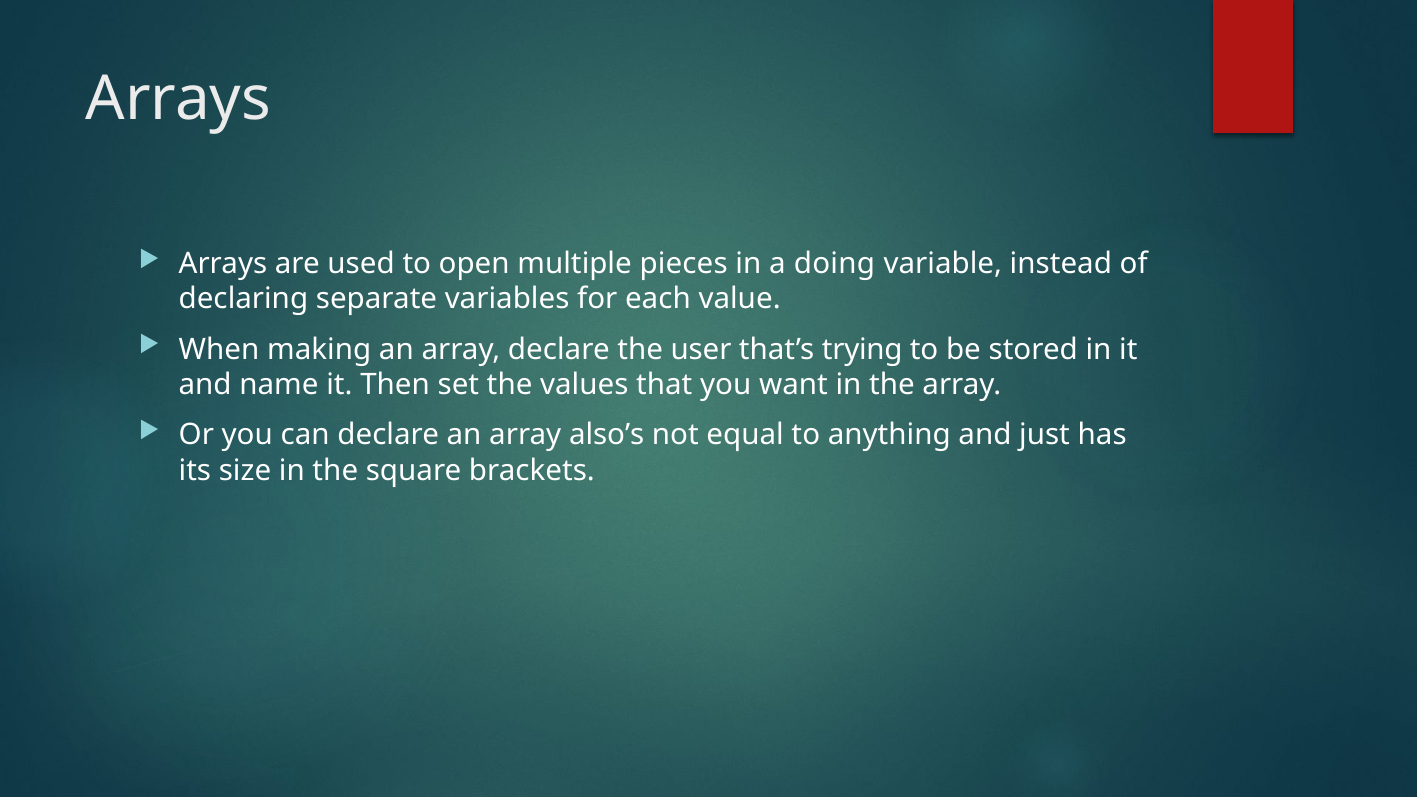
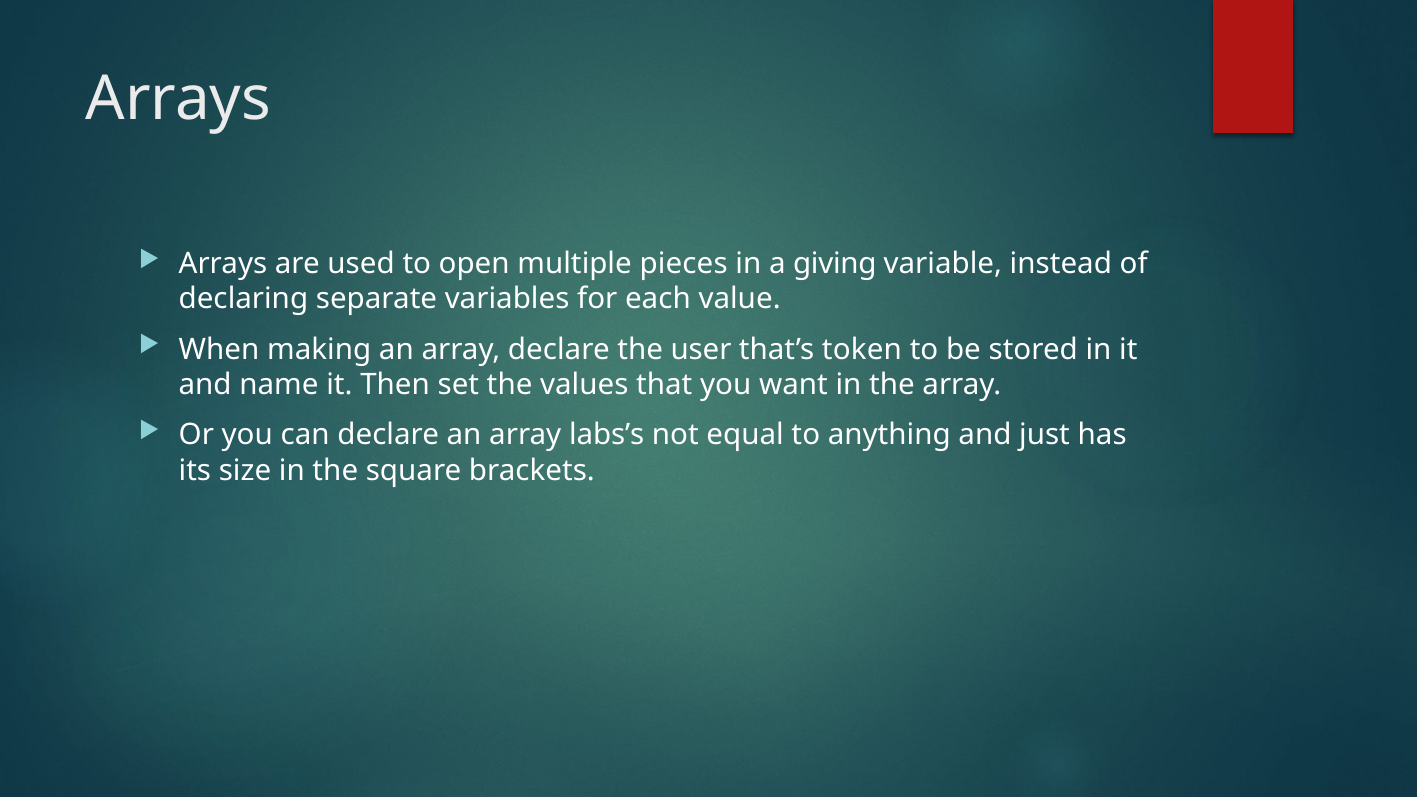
doing: doing -> giving (835, 264)
trying: trying -> token (862, 349)
also’s: also’s -> labs’s (607, 435)
